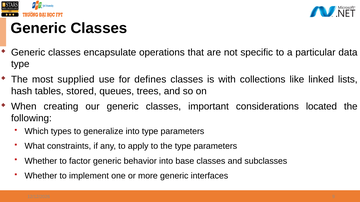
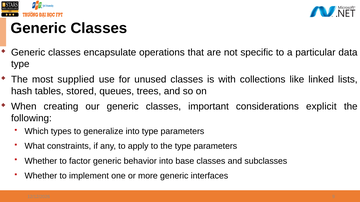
defines: defines -> unused (150, 80)
located: located -> explicit (321, 107)
